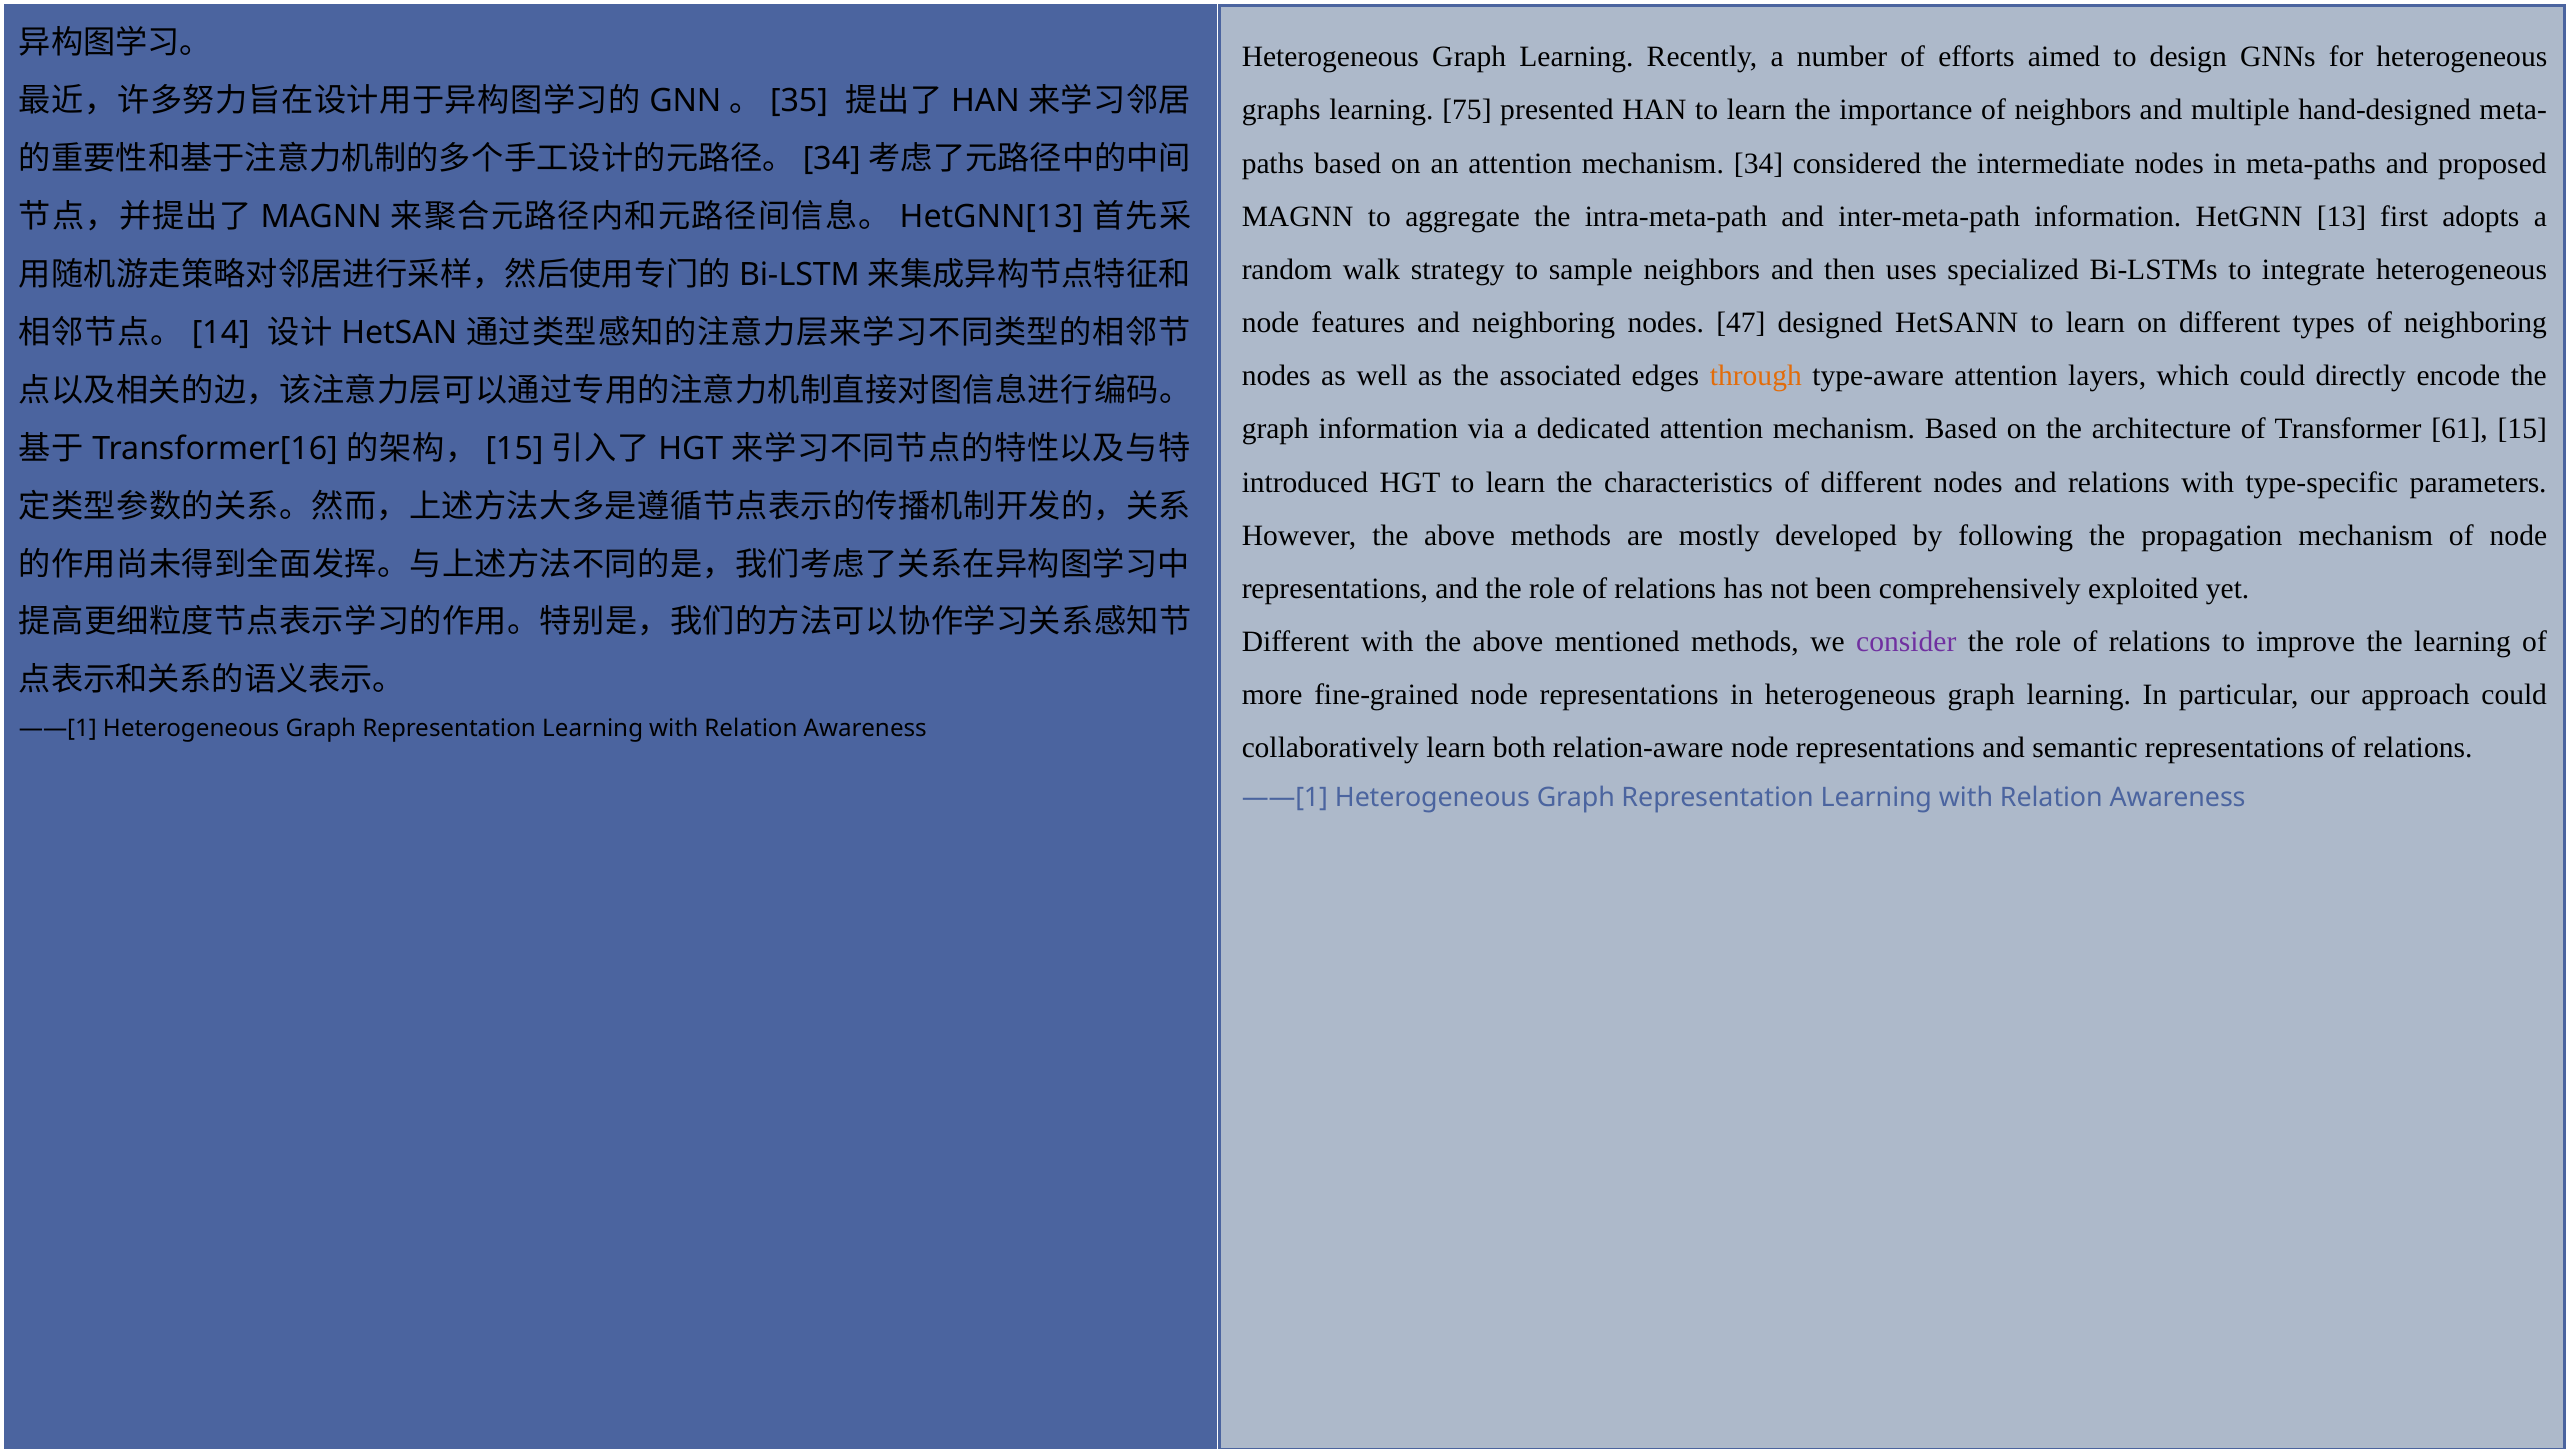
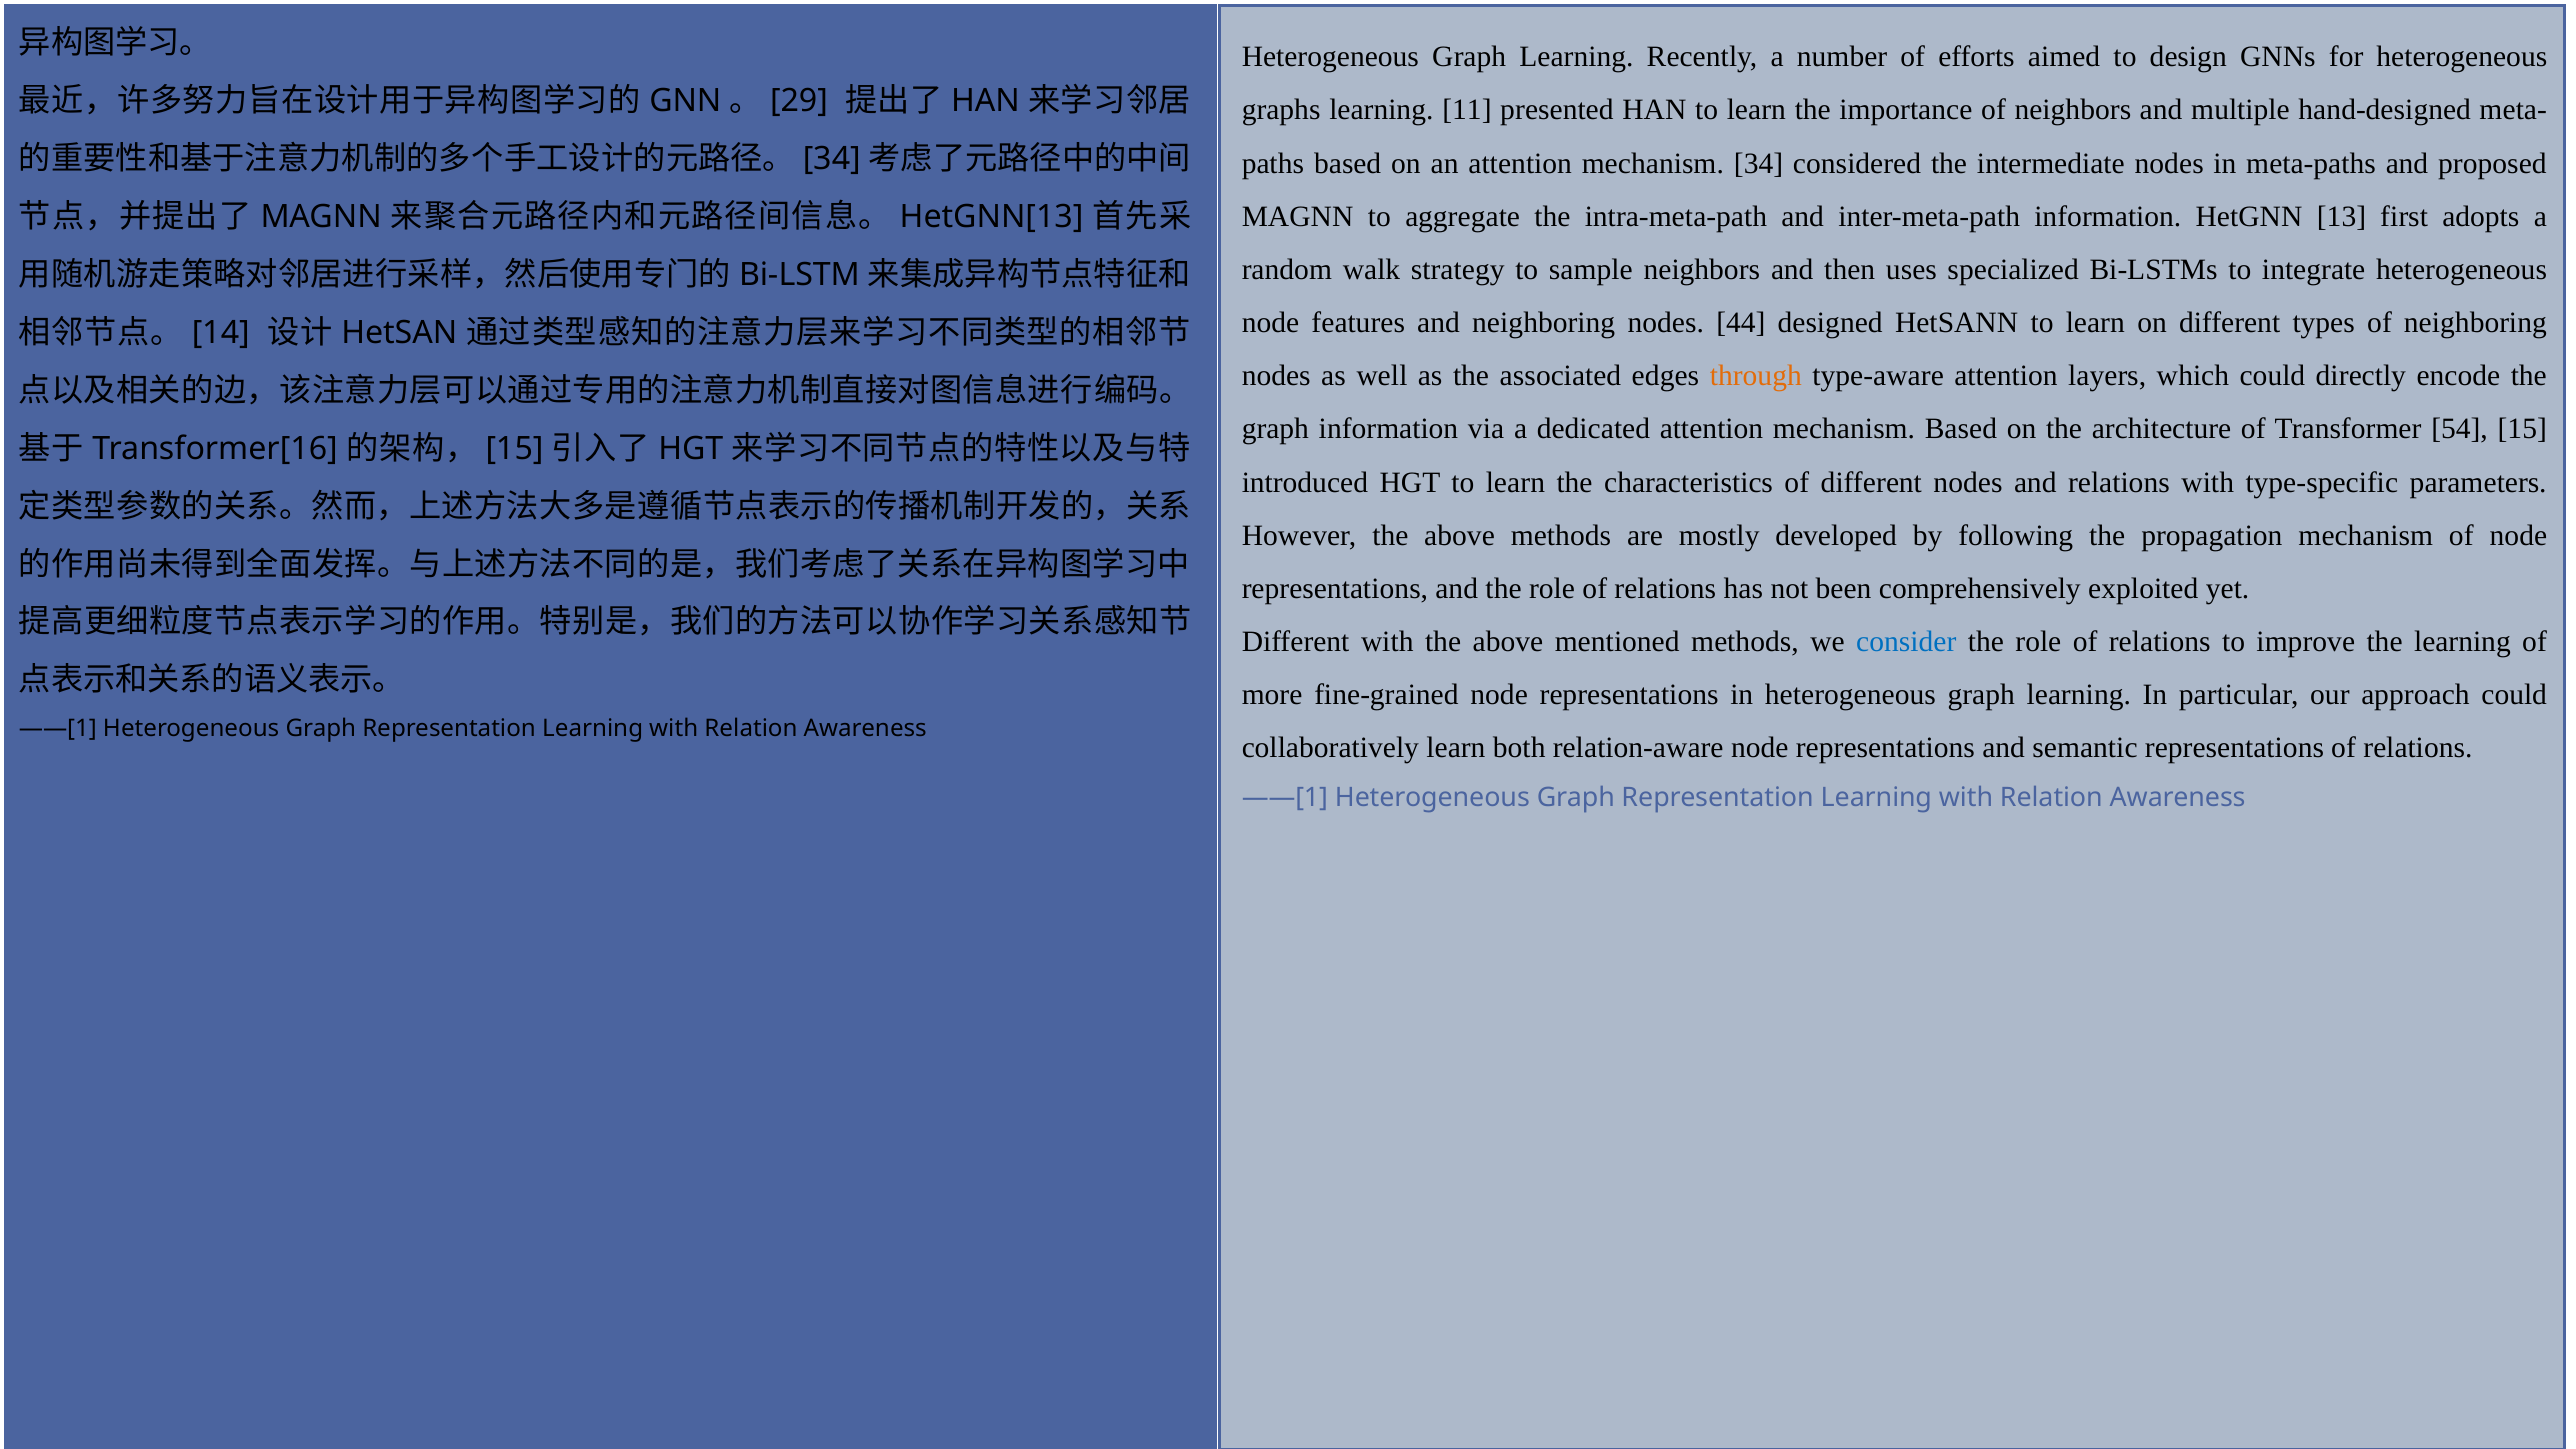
35: 35 -> 29 (799, 101)
75: 75 -> 11 (1467, 110)
47: 47 -> 44 (1741, 323)
61: 61 -> 54 (2460, 429)
consider colour: purple -> blue (1906, 642)
